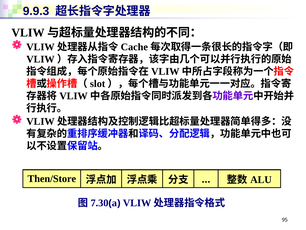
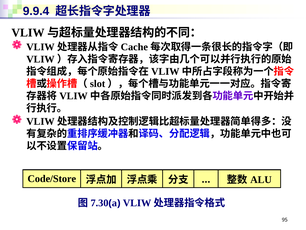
9.9.3: 9.9.3 -> 9.9.4 (36, 11)
Then/Store: Then/Store -> Code/Store (52, 178)
